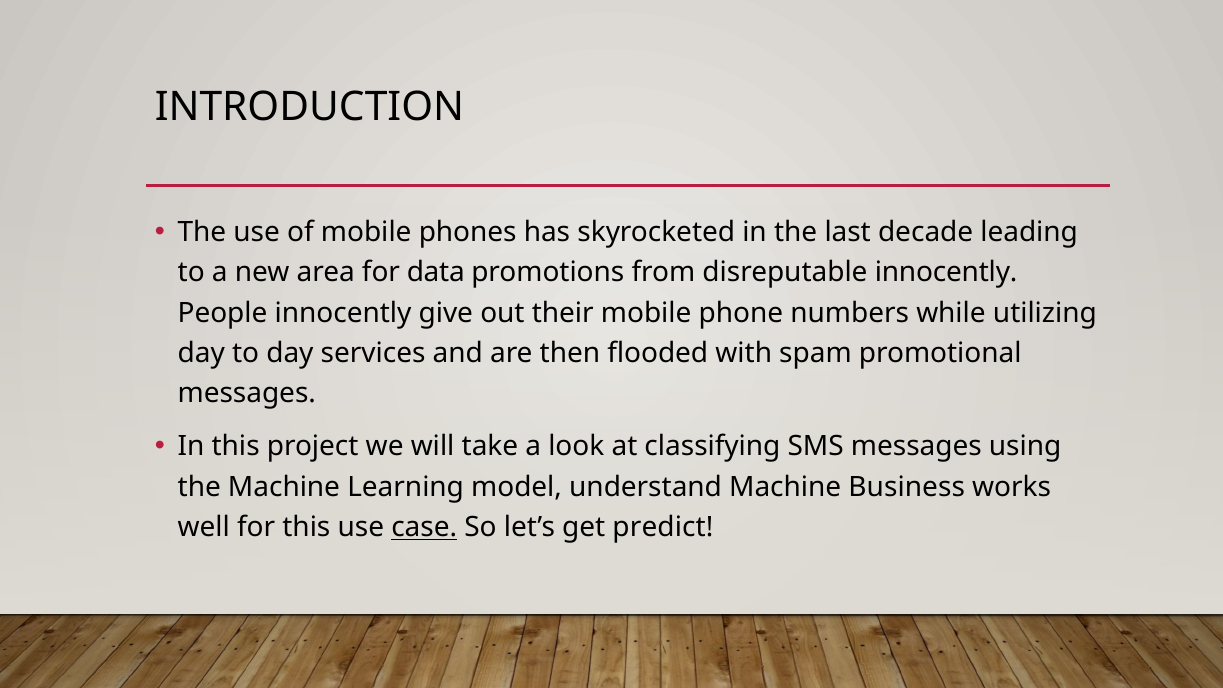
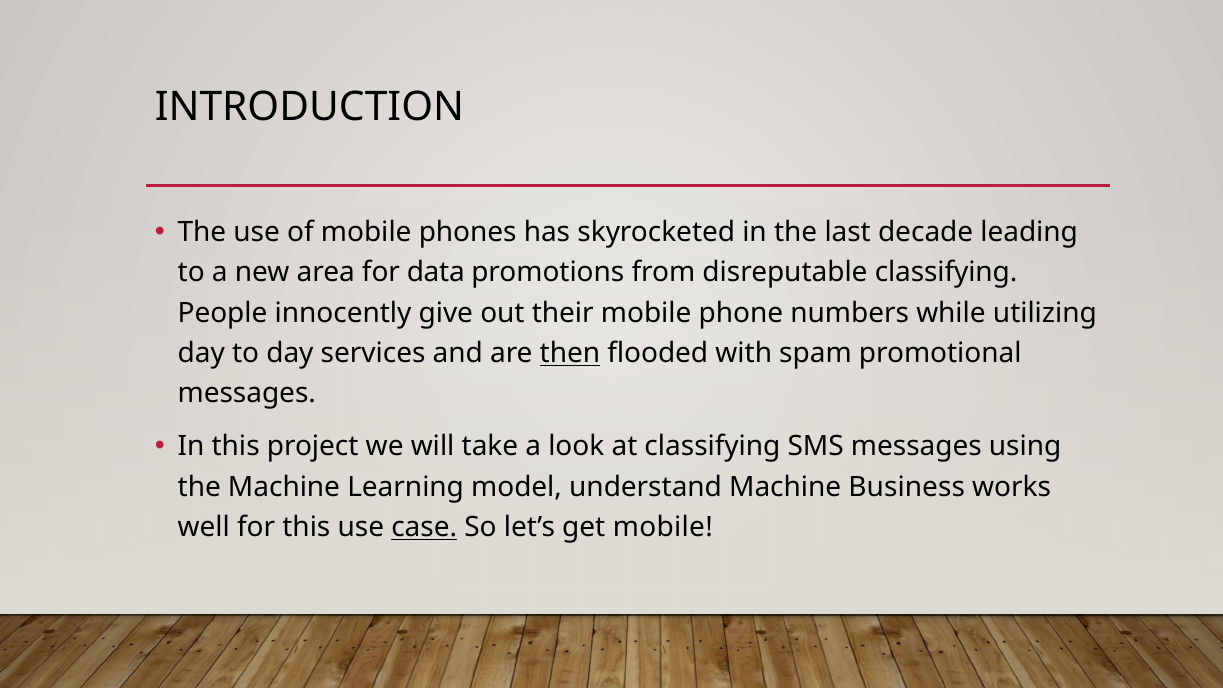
disreputable innocently: innocently -> classifying (946, 273)
then underline: none -> present (570, 353)
get predict: predict -> mobile (663, 527)
